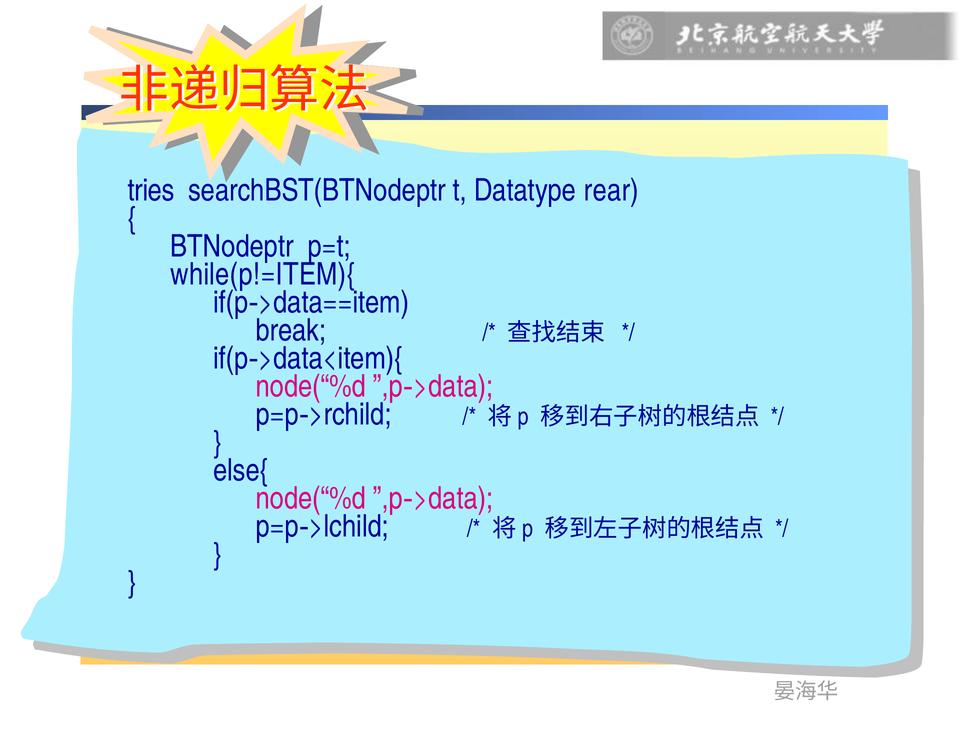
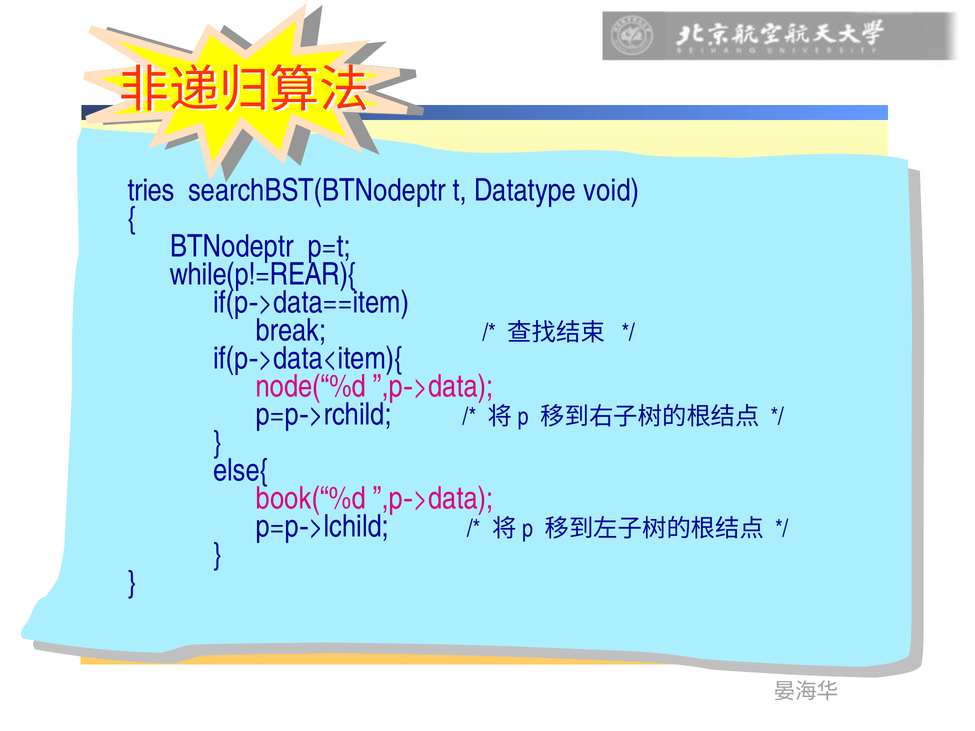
rear: rear -> void (611, 191)
while(p!=ITEM){: while(p!=ITEM){ -> while(p!=REAR){ (263, 275)
node(“%d: node(“%d -> book(“%d (311, 499)
